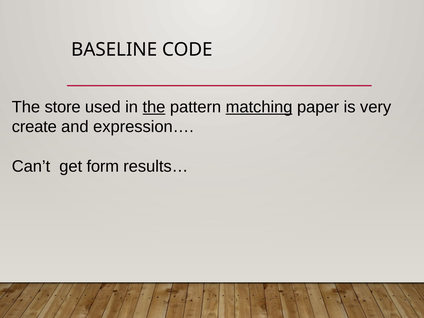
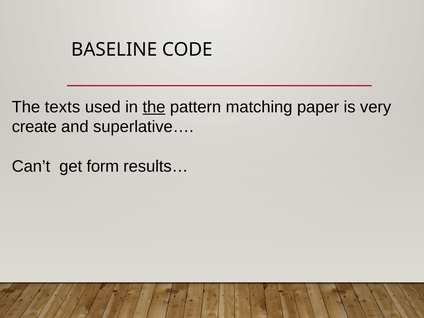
store: store -> texts (62, 107)
matching underline: present -> none (259, 107)
expression…: expression… -> superlative… (143, 127)
